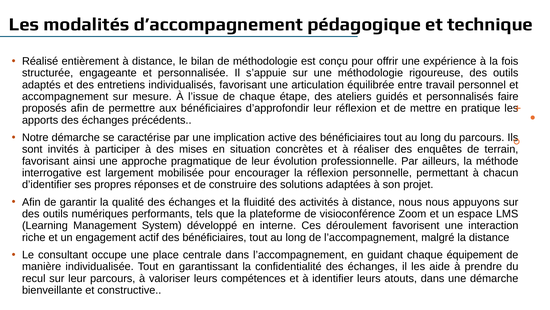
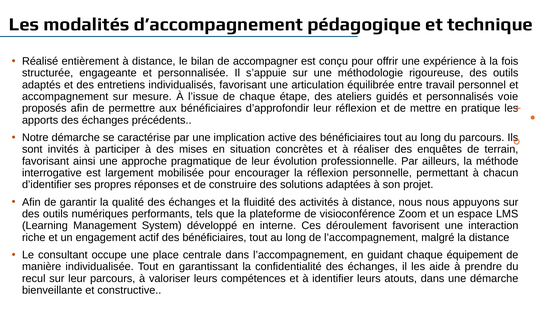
de méthodologie: méthodologie -> accompagner (265, 61)
faire: faire -> voie (508, 96)
